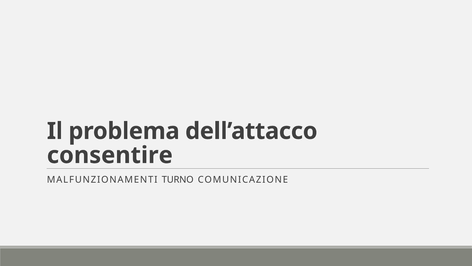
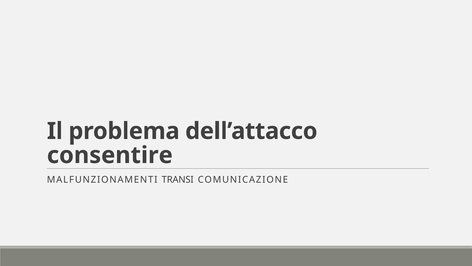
TURNO: TURNO -> TRANSI (178, 179)
